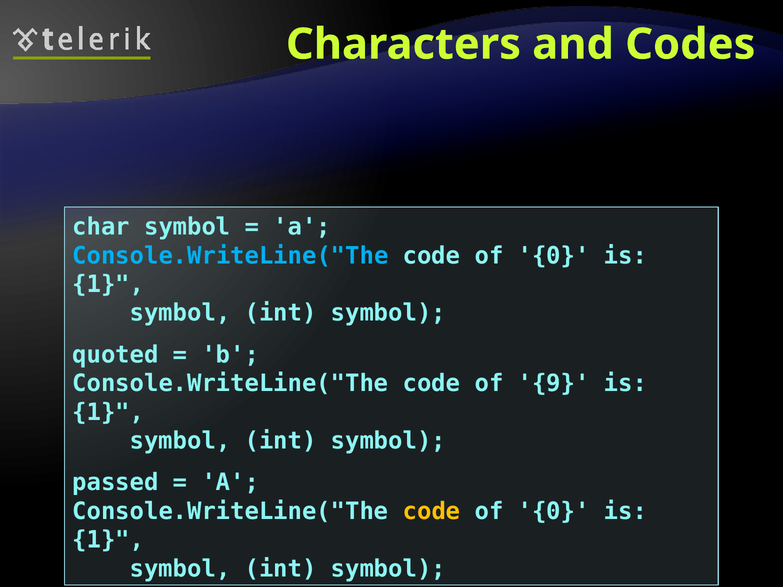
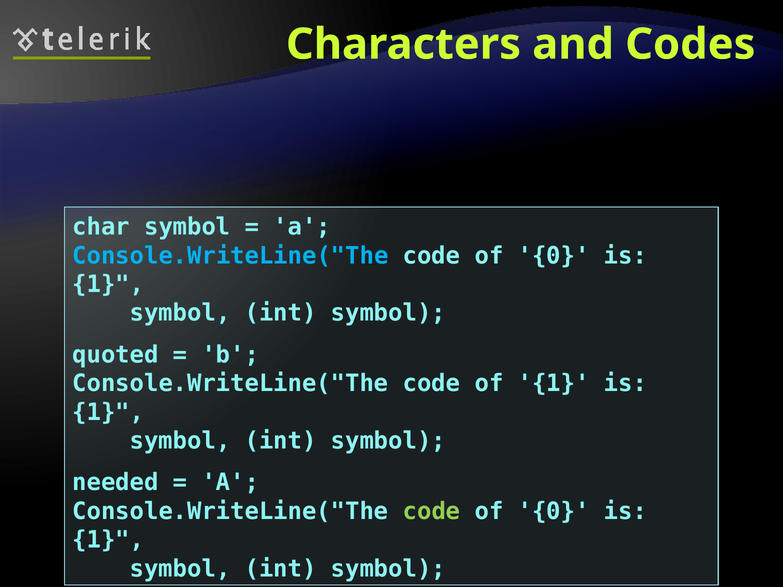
of 9: 9 -> 1 (554, 384)
passed: passed -> needed (115, 483)
code colour: yellow -> light green (432, 511)
